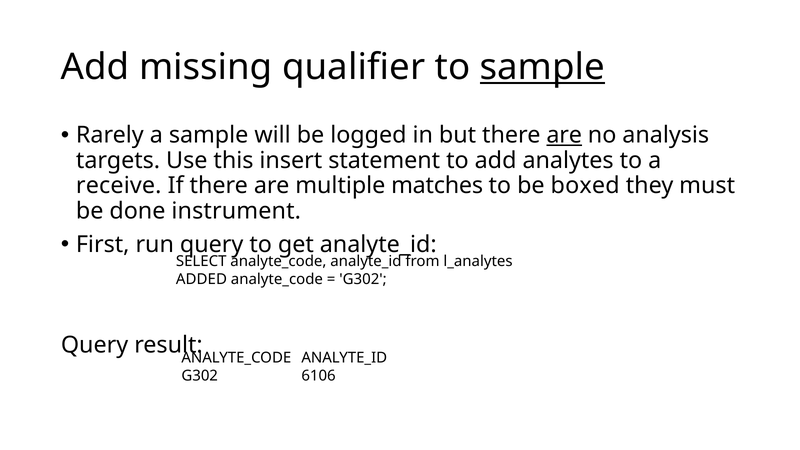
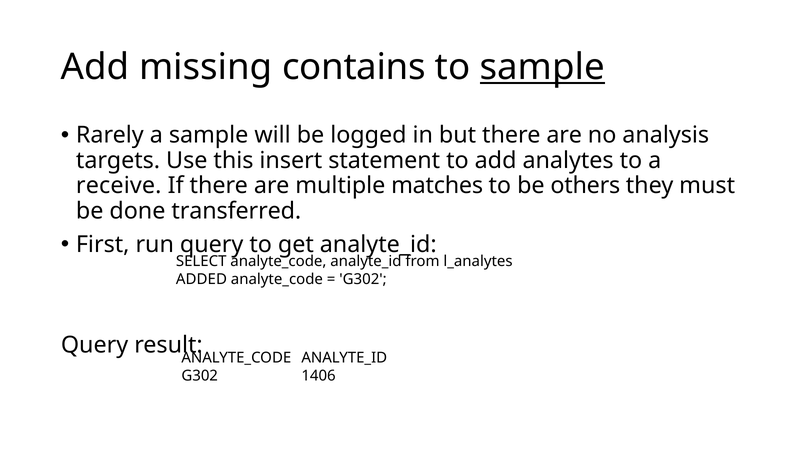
qualifier: qualifier -> contains (354, 67)
are underline: present -> none (564, 135)
boxed: boxed -> others (585, 186)
instrument: instrument -> transferred (236, 211)
6106: 6106 -> 1406 (319, 376)
